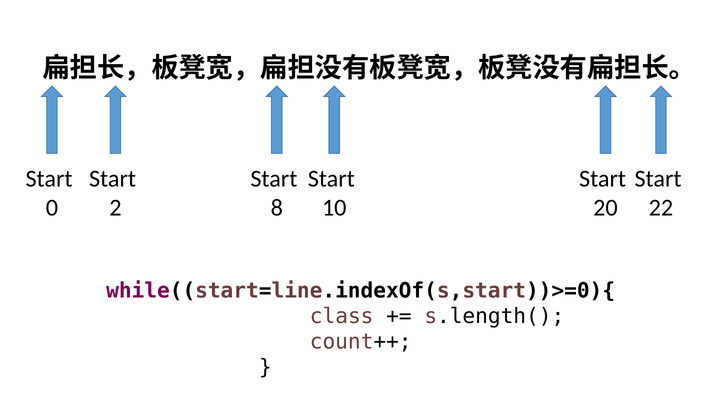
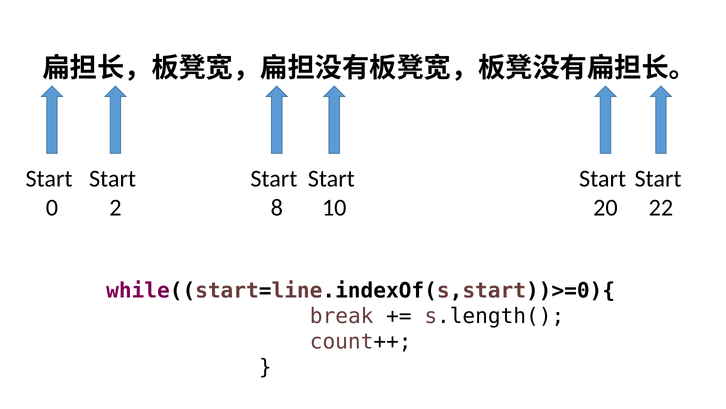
class: class -> break (342, 316)
